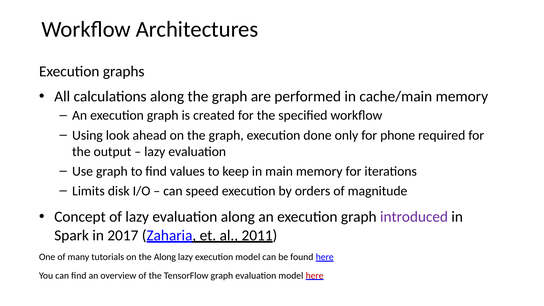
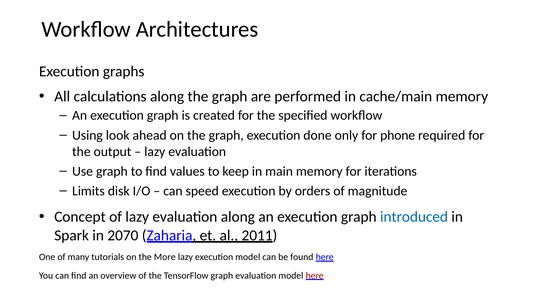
introduced colour: purple -> blue (414, 217)
2017: 2017 -> 2070 (123, 235)
the Along: Along -> More (165, 257)
